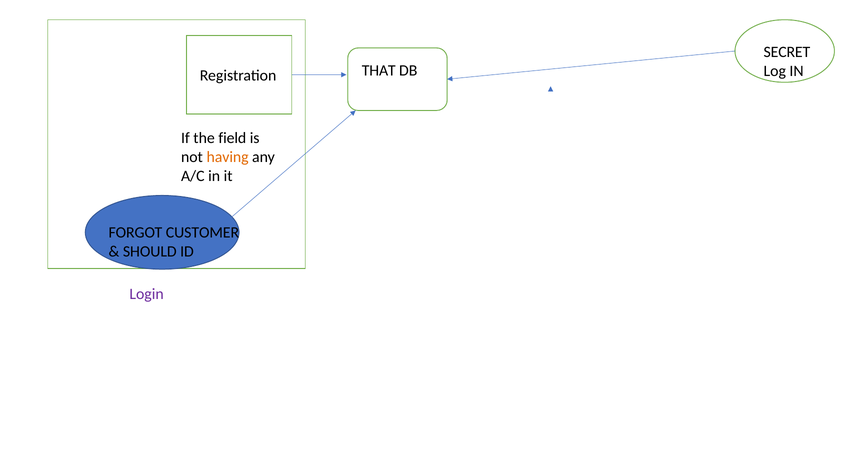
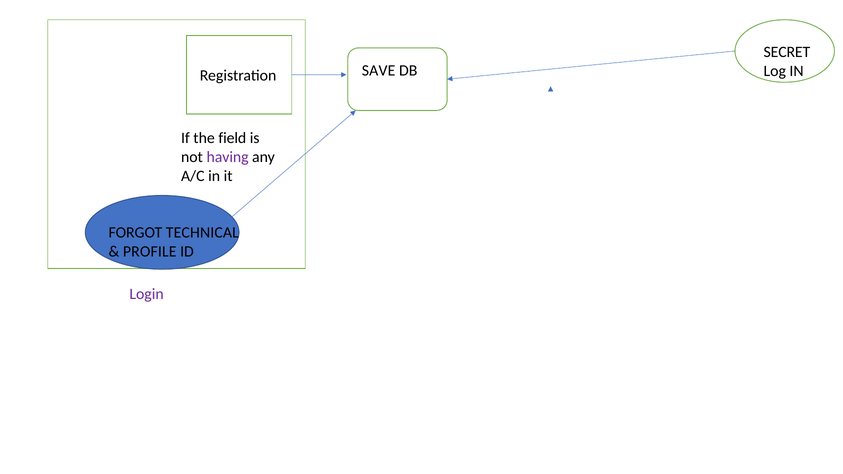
THAT: THAT -> SAVE (379, 71)
having colour: orange -> purple (228, 157)
CUSTOMER: CUSTOMER -> TECHNICAL (202, 233)
SHOULD: SHOULD -> PROFILE (150, 252)
